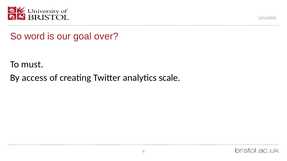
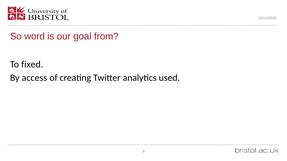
over: over -> from (106, 36)
must: must -> fixed (32, 64)
scale: scale -> used (169, 78)
